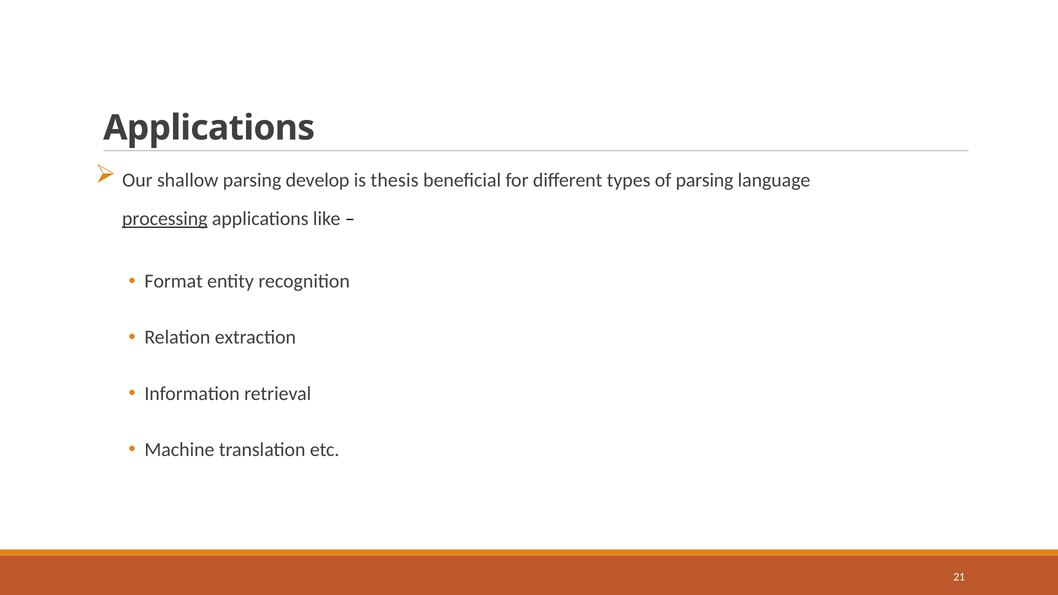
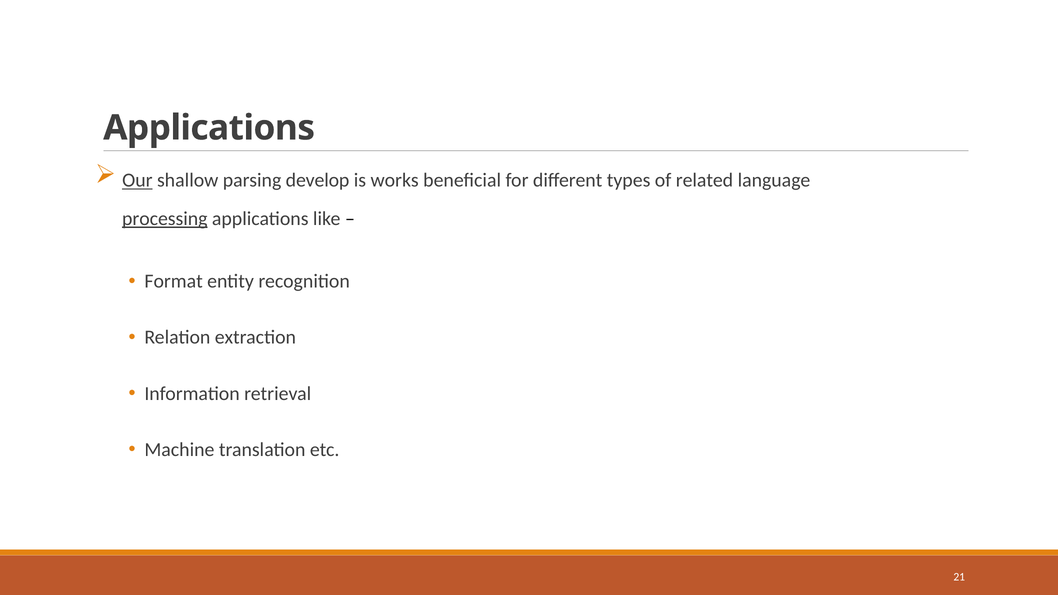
Our underline: none -> present (137, 180)
thesis: thesis -> works (395, 180)
of parsing: parsing -> related (704, 180)
